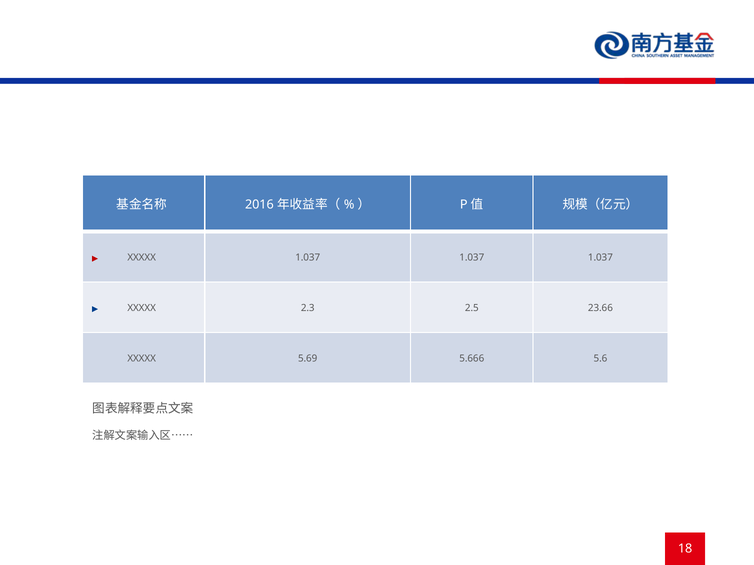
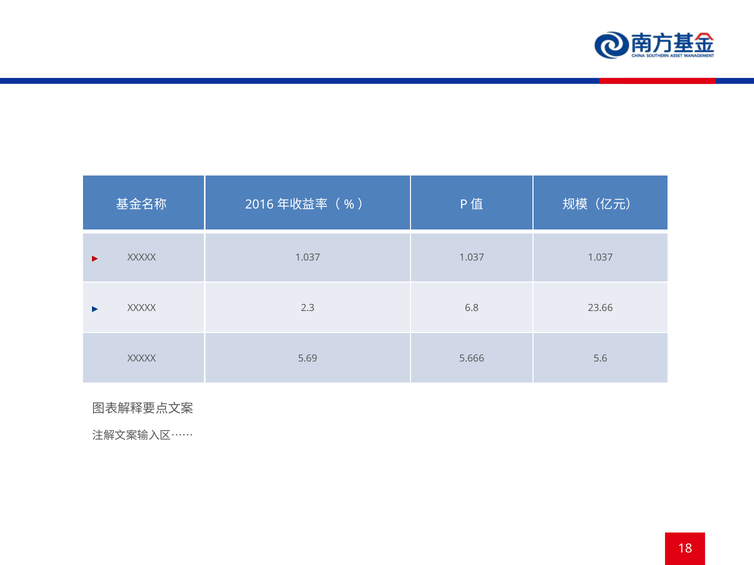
2.5: 2.5 -> 6.8 (472, 308)
